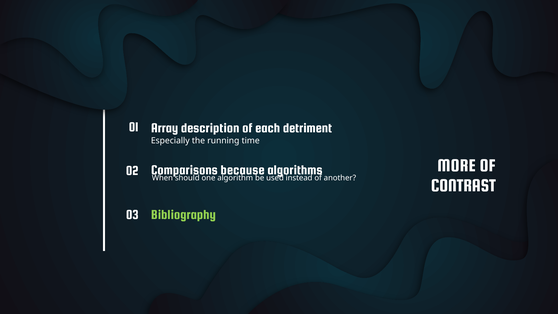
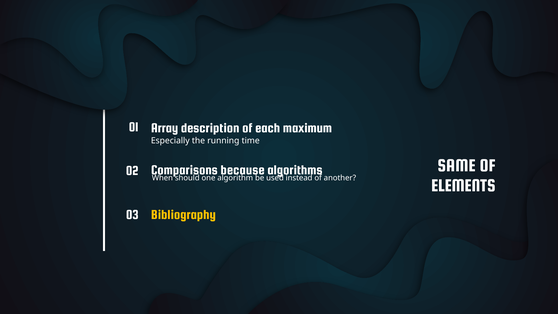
detriment: detriment -> maximum (307, 128)
MORE: MORE -> SAME (456, 165)
CONTRAST: CONTRAST -> ELEMENTS (463, 185)
Bibliography colour: light green -> yellow (183, 214)
